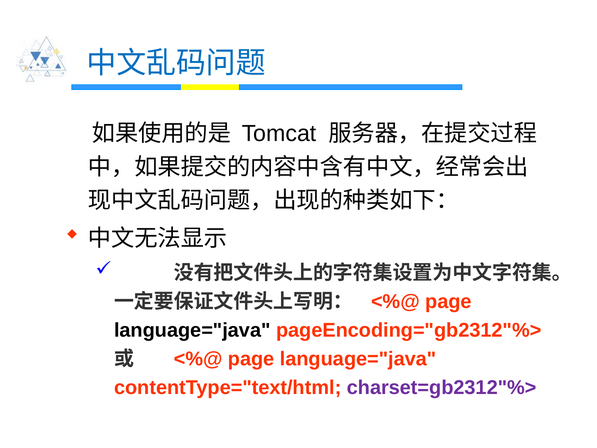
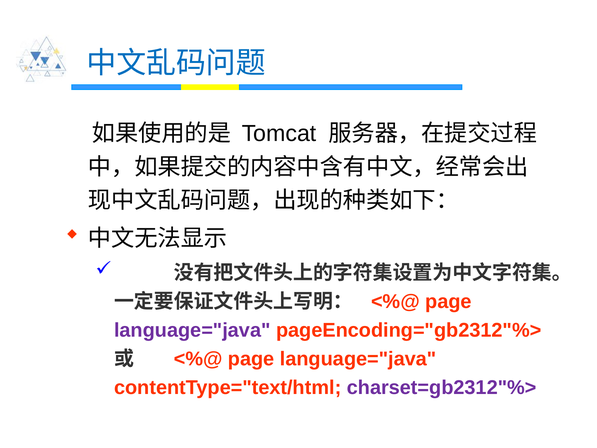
language="java colour: black -> purple (192, 330)
